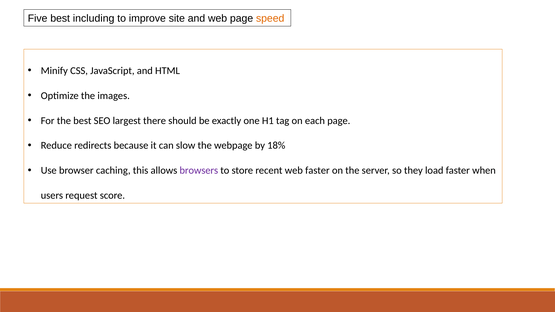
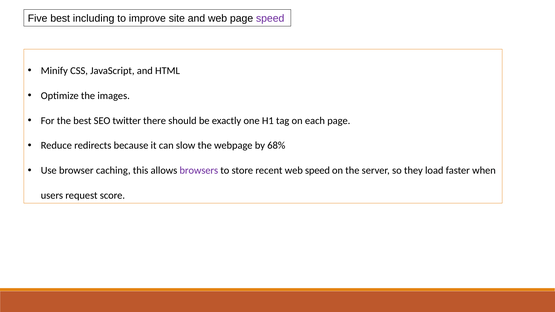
speed colour: orange -> purple (270, 19)
largest: largest -> twitter (127, 121)
18%: 18% -> 68% (276, 146)
web faster: faster -> speed (317, 171)
